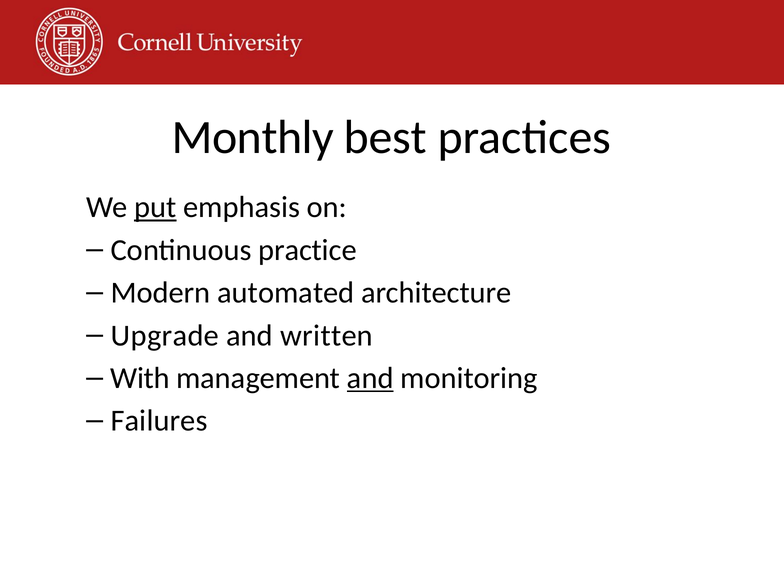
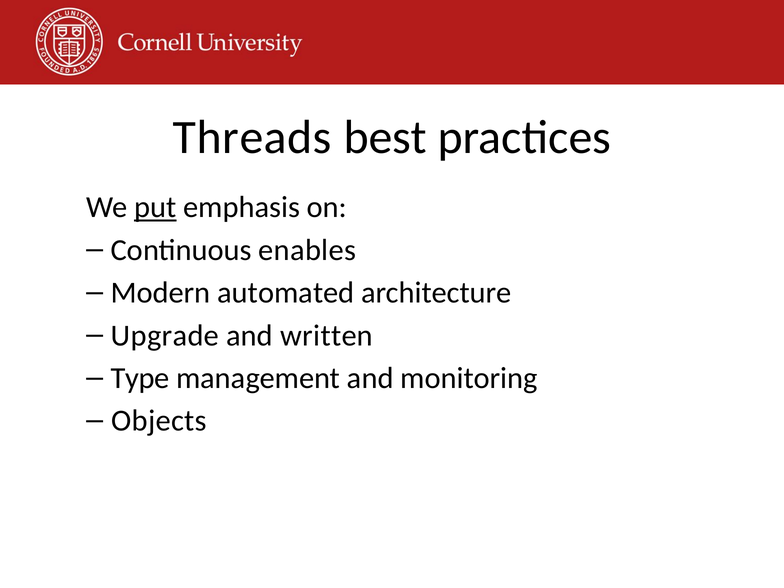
Monthly: Monthly -> Threads (252, 137)
practice: practice -> enables (307, 250)
With: With -> Type (140, 378)
and underline: present -> none (370, 378)
Failures: Failures -> Objects (159, 421)
